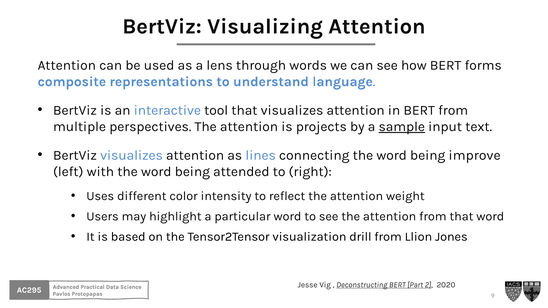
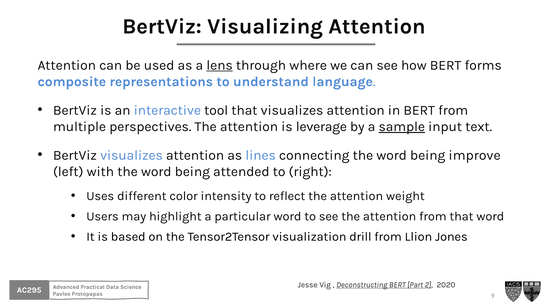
lens underline: none -> present (220, 65)
words: words -> where (308, 65)
projects: projects -> leverage (321, 127)
